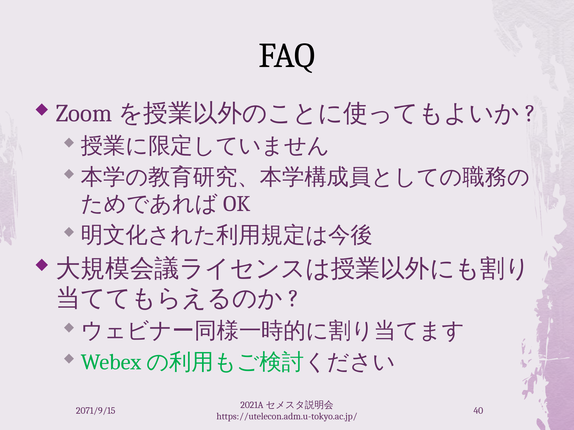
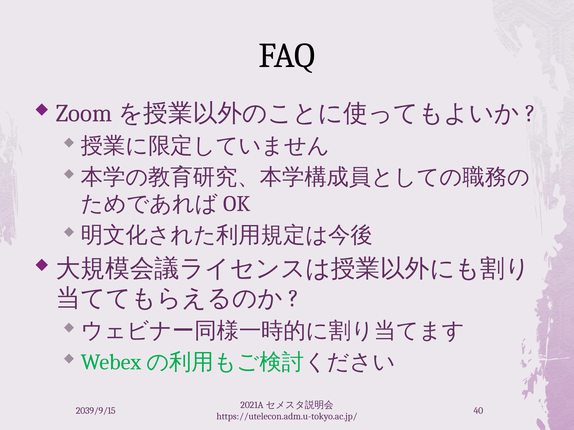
2071/9/15: 2071/9/15 -> 2039/9/15 (96, 411)
